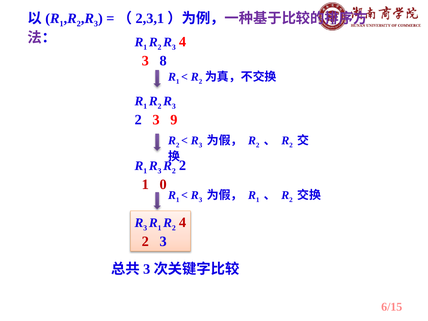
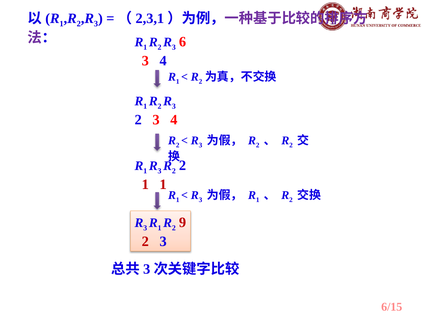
3 4: 4 -> 6 (183, 42)
8: 8 -> 4 (163, 61)
2 3 9: 9 -> 4 (174, 120)
1 0: 0 -> 1 (163, 185)
2 4: 4 -> 9 (183, 223)
